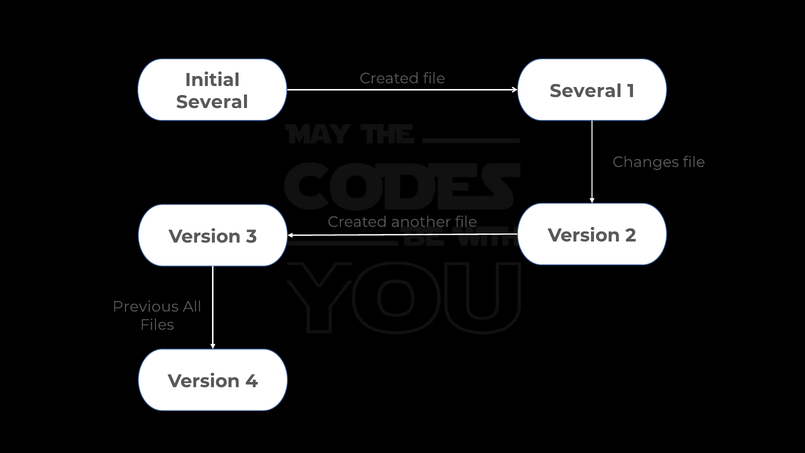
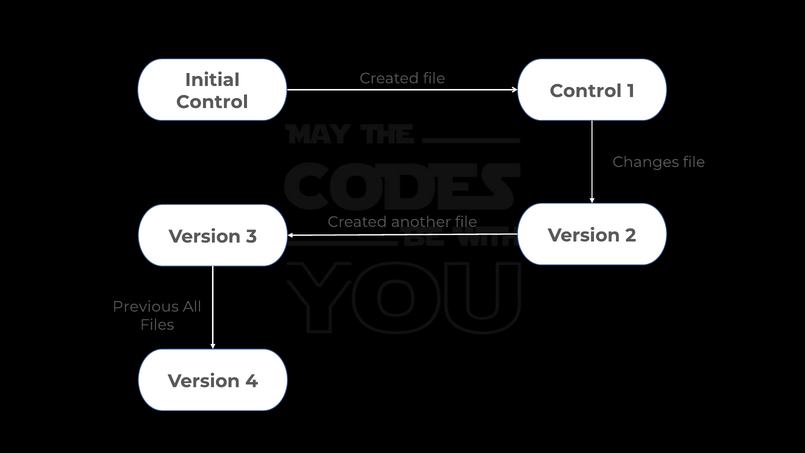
Several: Several -> Control (586, 91)
Several: Several -> Control (212, 102)
